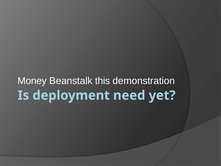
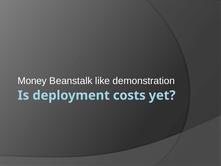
this: this -> like (103, 81)
need: need -> costs (129, 95)
